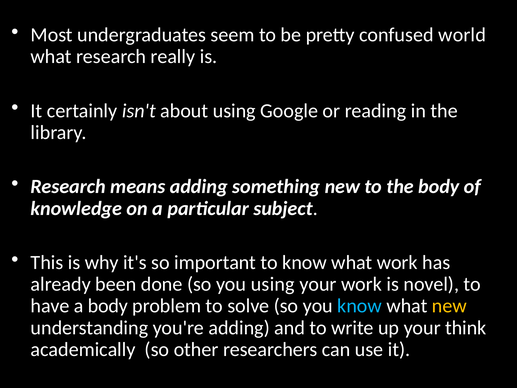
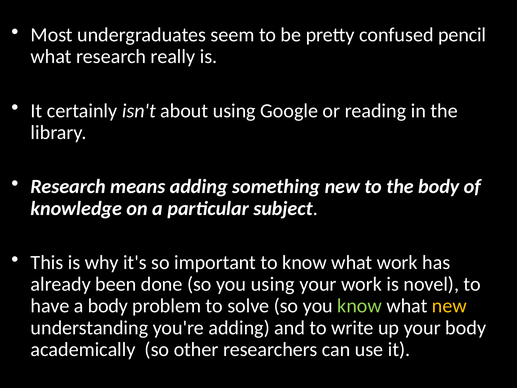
world: world -> pencil (462, 35)
know colour: light blue -> light green (360, 306)
your think: think -> body (466, 328)
